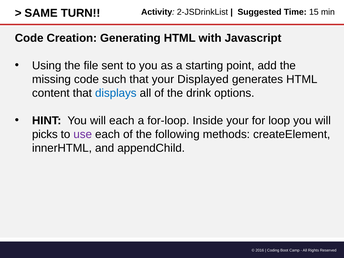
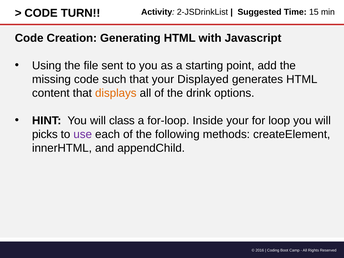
SAME: SAME -> CODE (41, 13)
displays colour: blue -> orange (116, 93)
will each: each -> class (122, 121)
